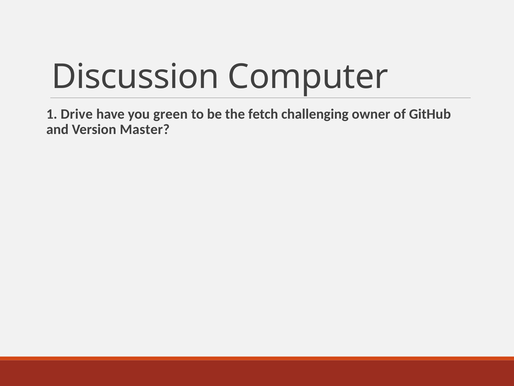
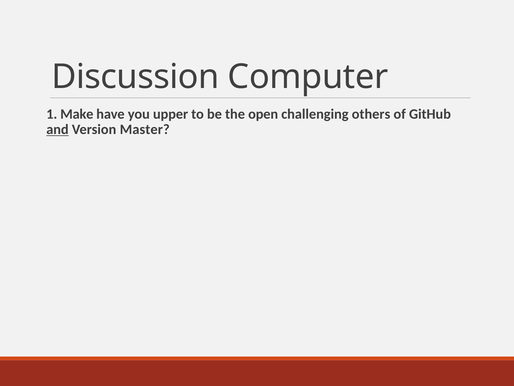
Drive: Drive -> Make (77, 114)
green: green -> upper (171, 114)
fetch: fetch -> open (263, 114)
owner: owner -> others (371, 114)
and underline: none -> present (57, 129)
